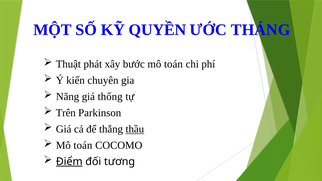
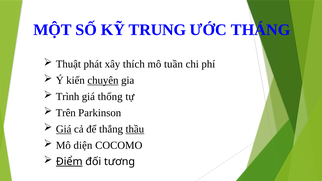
QUYỀN: QUYỀN -> TRUNG (157, 30)
bước: bước -> thích (134, 64)
toán: toán -> tuần (173, 64)
chuyên underline: none -> present (103, 80)
Năng: Năng -> Trình (68, 97)
Giá underline: none -> present (64, 129)
toán: toán -> diện (83, 145)
